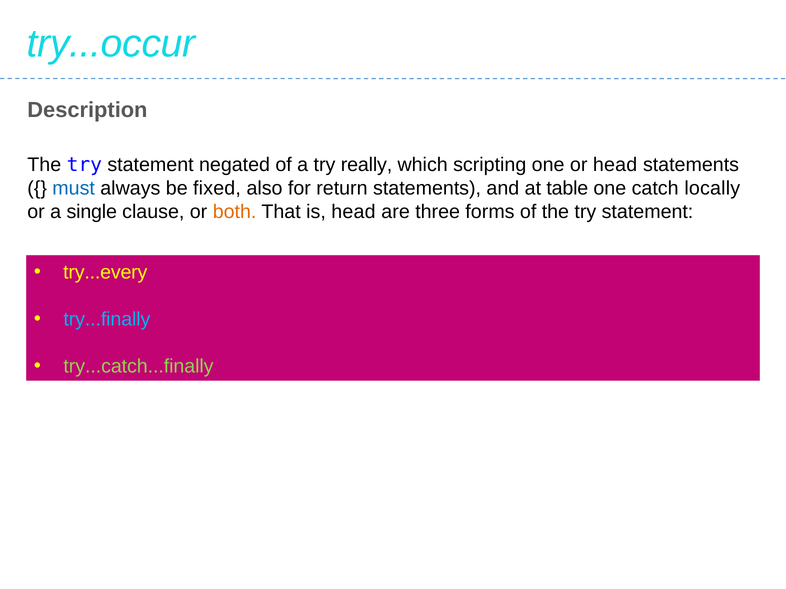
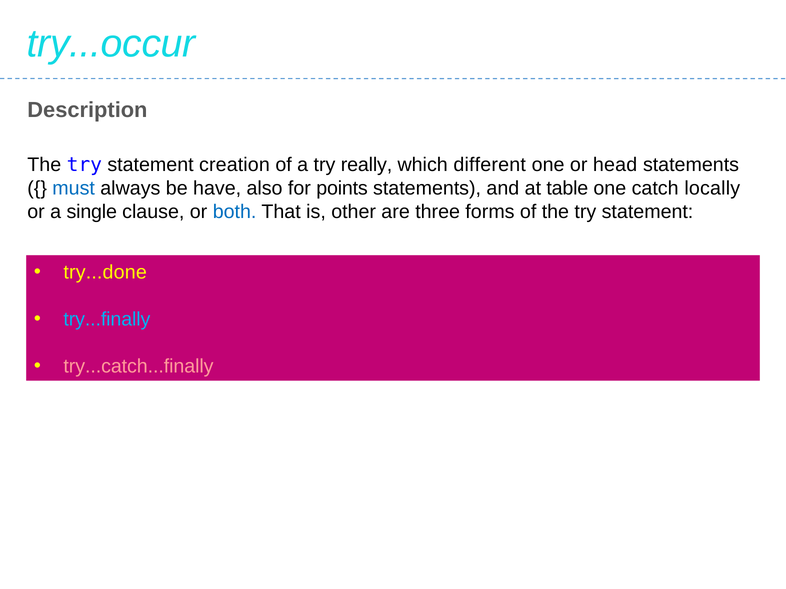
negated: negated -> creation (234, 165)
scripting: scripting -> different (490, 165)
fixed: fixed -> have (217, 188)
return: return -> points (342, 188)
both colour: orange -> blue (235, 212)
is head: head -> other (354, 212)
try...every: try...every -> try...done (105, 272)
try...catch...finally colour: light green -> pink (138, 367)
